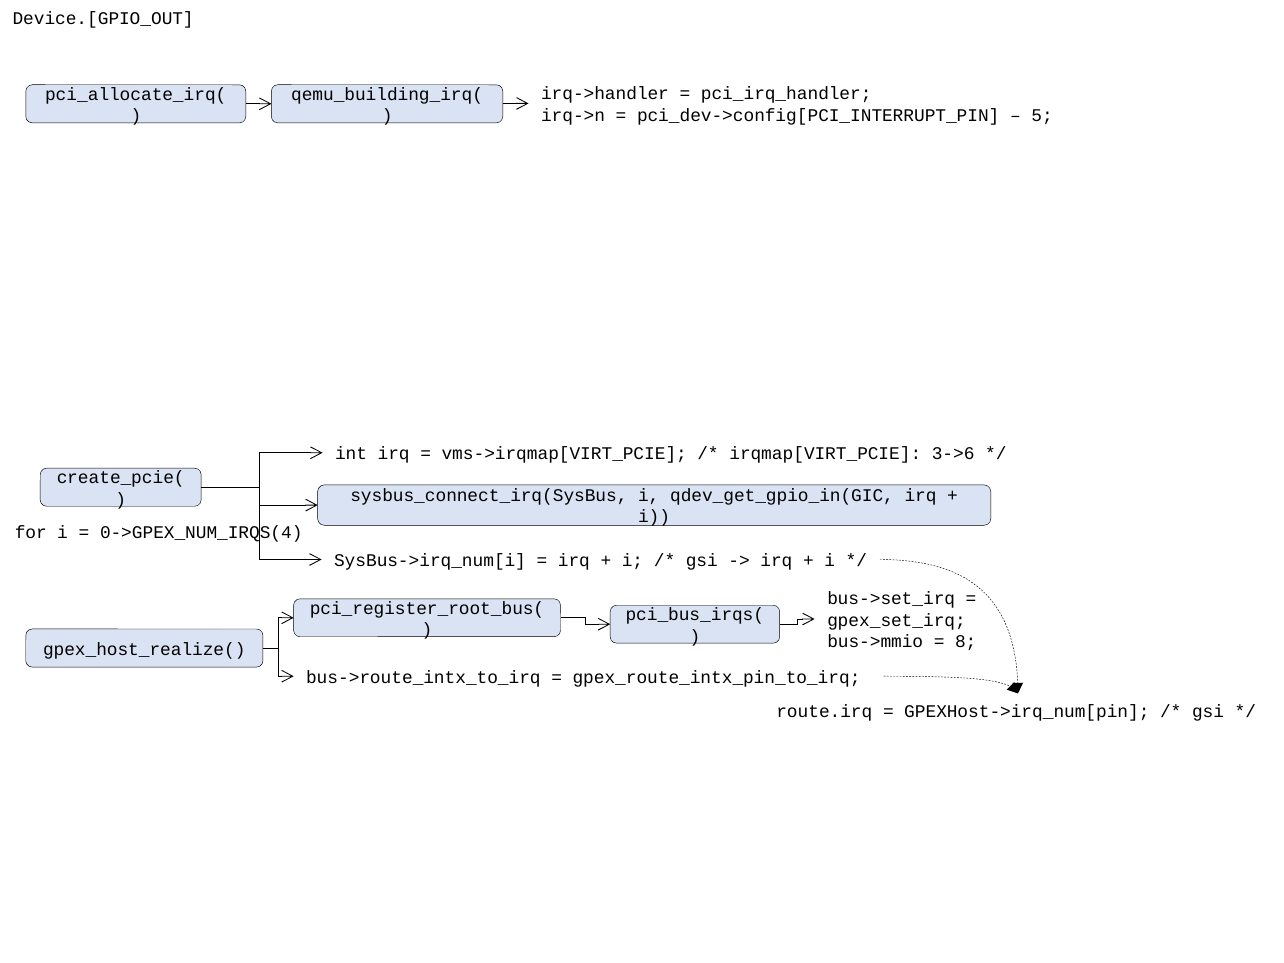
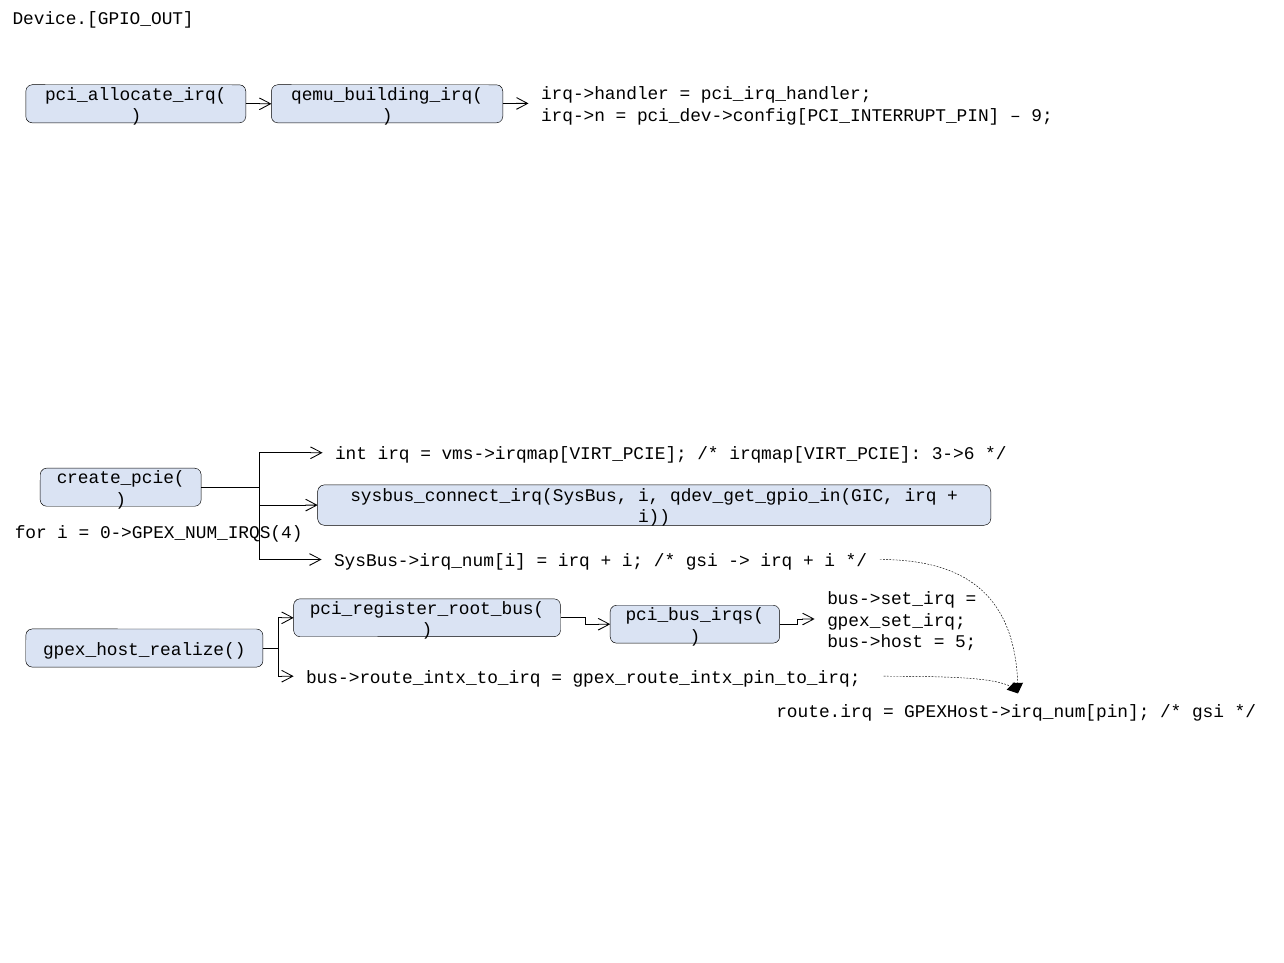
5: 5 -> 9 (1042, 115)
bus->mmio: bus->mmio -> bus->host (875, 642)
8: 8 -> 5 (966, 642)
